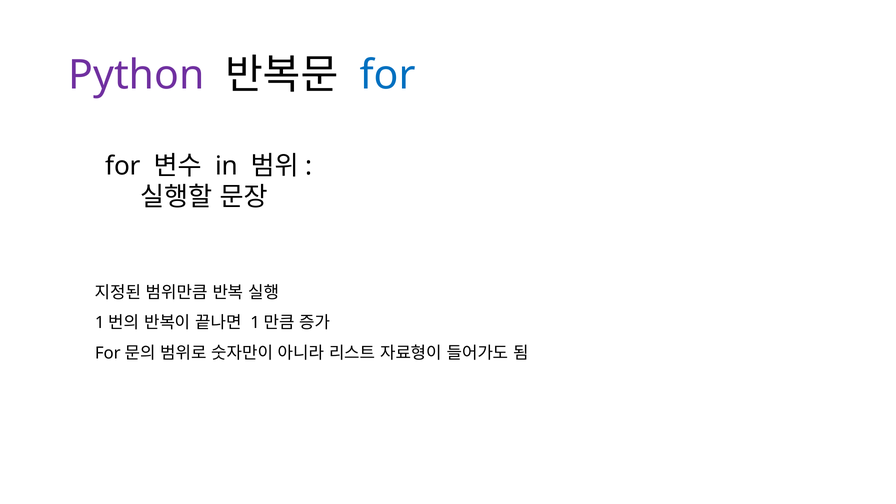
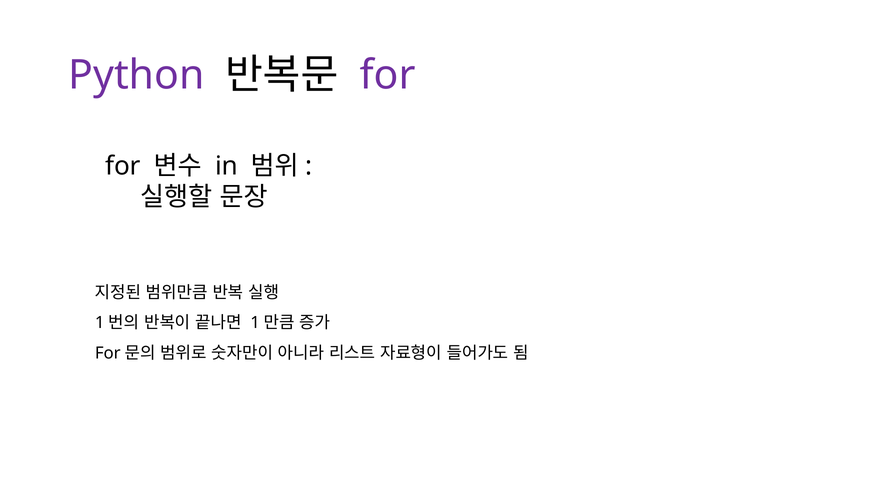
for colour: blue -> purple (388, 75)
